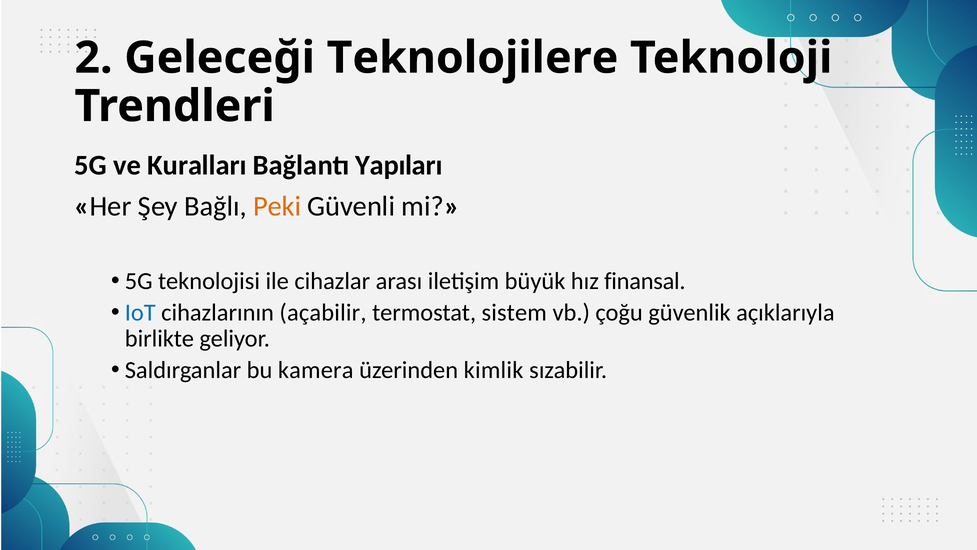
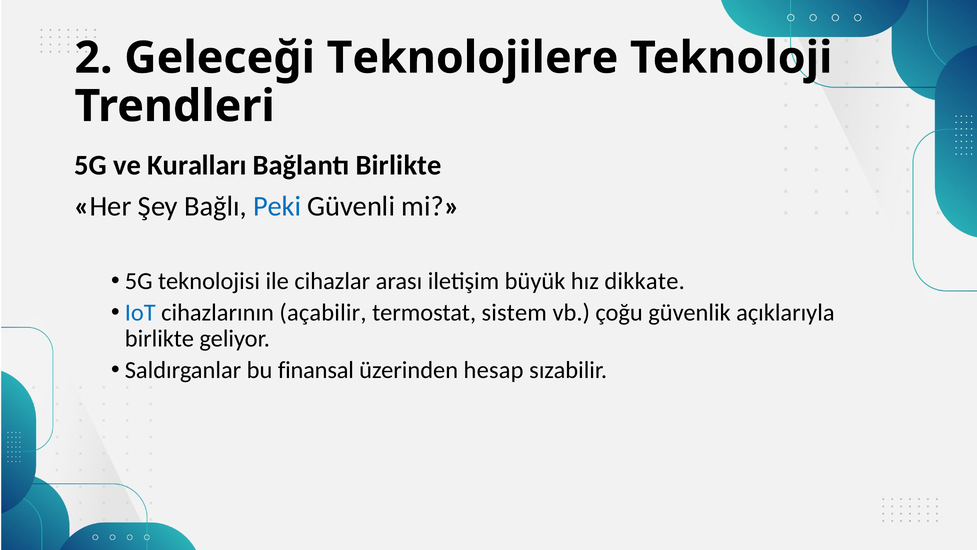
Bağlantı Yapıları: Yapıları -> Birlikte (399, 165)
Peki colour: orange -> blue (277, 206)
finansal: finansal -> dikkate (645, 281)
kamera: kamera -> finansal (316, 370)
kimlik: kimlik -> hesap (494, 370)
